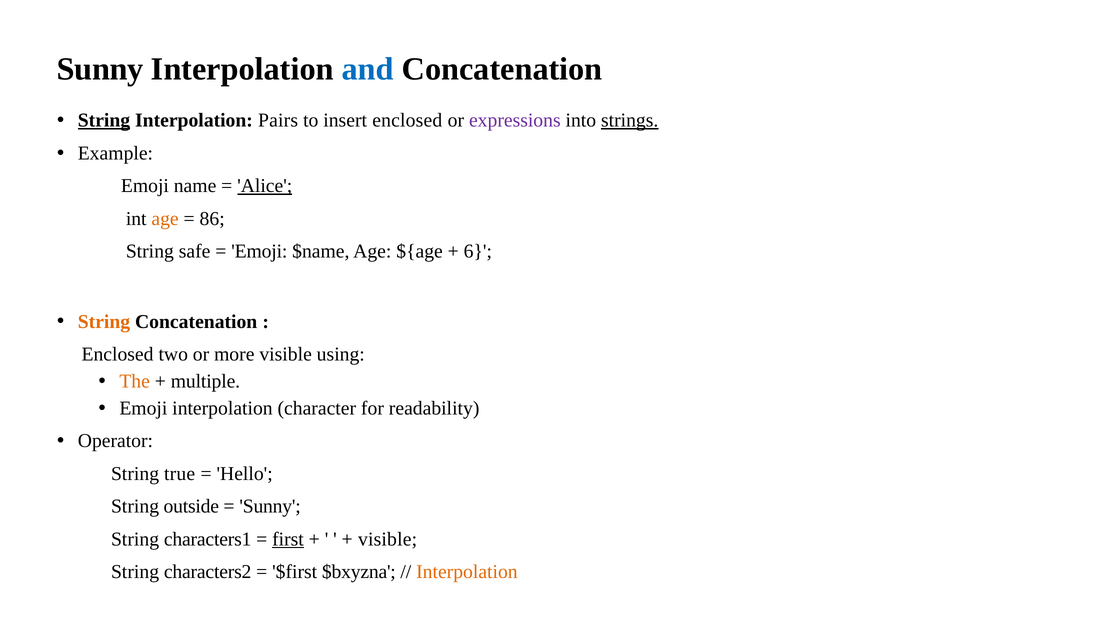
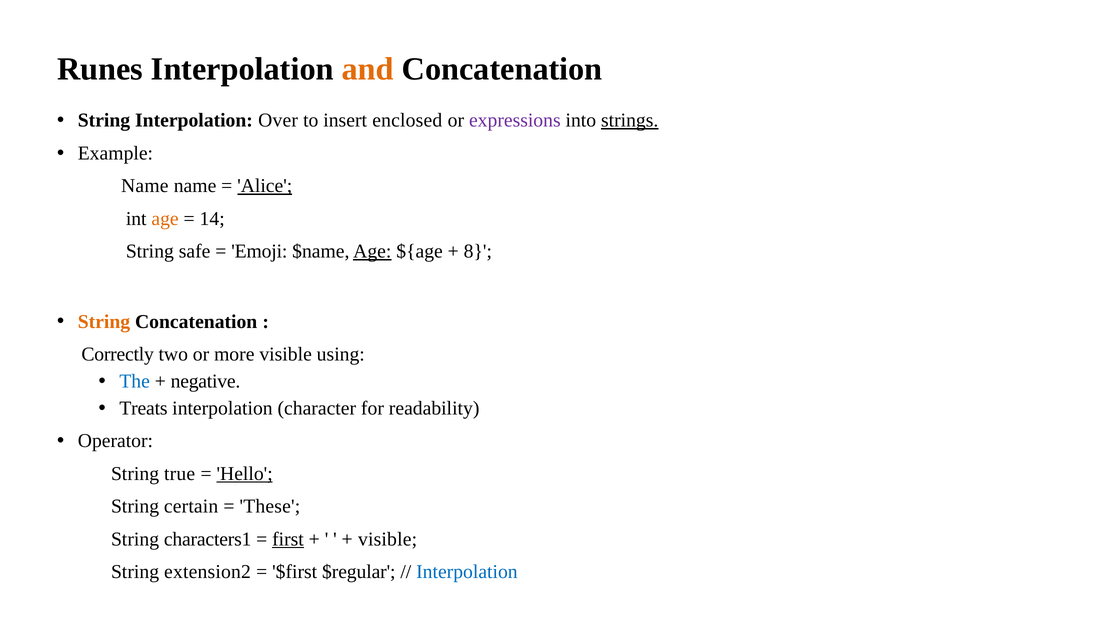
Sunny: Sunny -> Runes (100, 69)
and colour: blue -> orange (368, 69)
String underline: present -> none (104, 120)
Pairs: Pairs -> Over (278, 120)
Emoji: Emoji -> Name (145, 186)
86: 86 -> 14 (212, 219)
Age underline: none -> present (372, 251)
6: 6 -> 8 (478, 251)
Enclosed: Enclosed -> Correctly (118, 354)
The colour: orange -> blue (135, 381)
multiple: multiple -> negative (206, 381)
Emoji: Emoji -> Treats (143, 408)
Hello underline: none -> present (245, 474)
outside: outside -> certain (191, 507)
Sunny: Sunny -> These (270, 507)
characters2: characters2 -> extension2 (207, 572)
$bxyzna: $bxyzna -> $regular (359, 572)
Interpolation colour: orange -> blue (467, 572)
